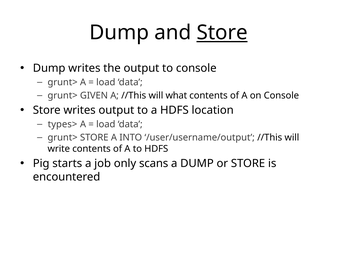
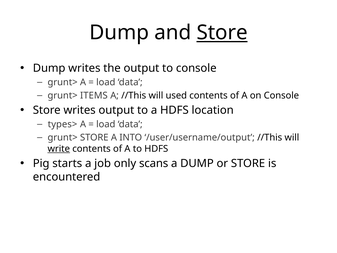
GIVEN: GIVEN -> ITEMS (94, 95)
what: what -> used (176, 95)
write underline: none -> present (59, 149)
